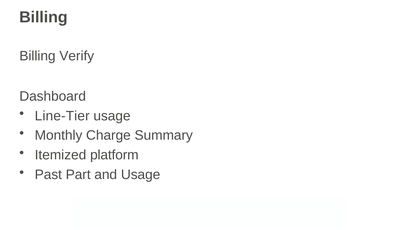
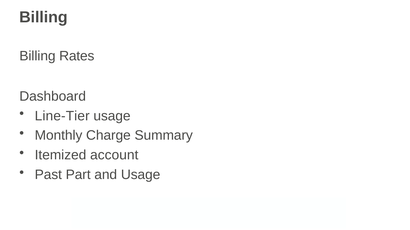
Verify: Verify -> Rates (77, 56)
platform: platform -> account (114, 156)
